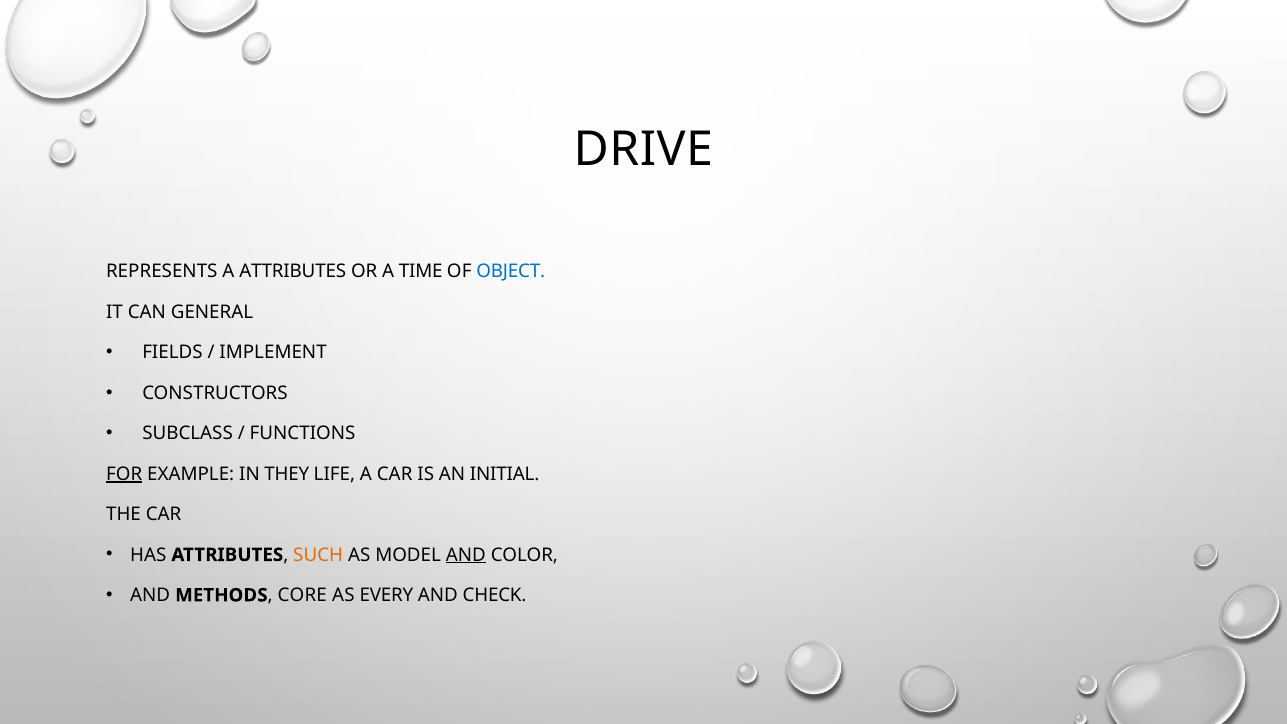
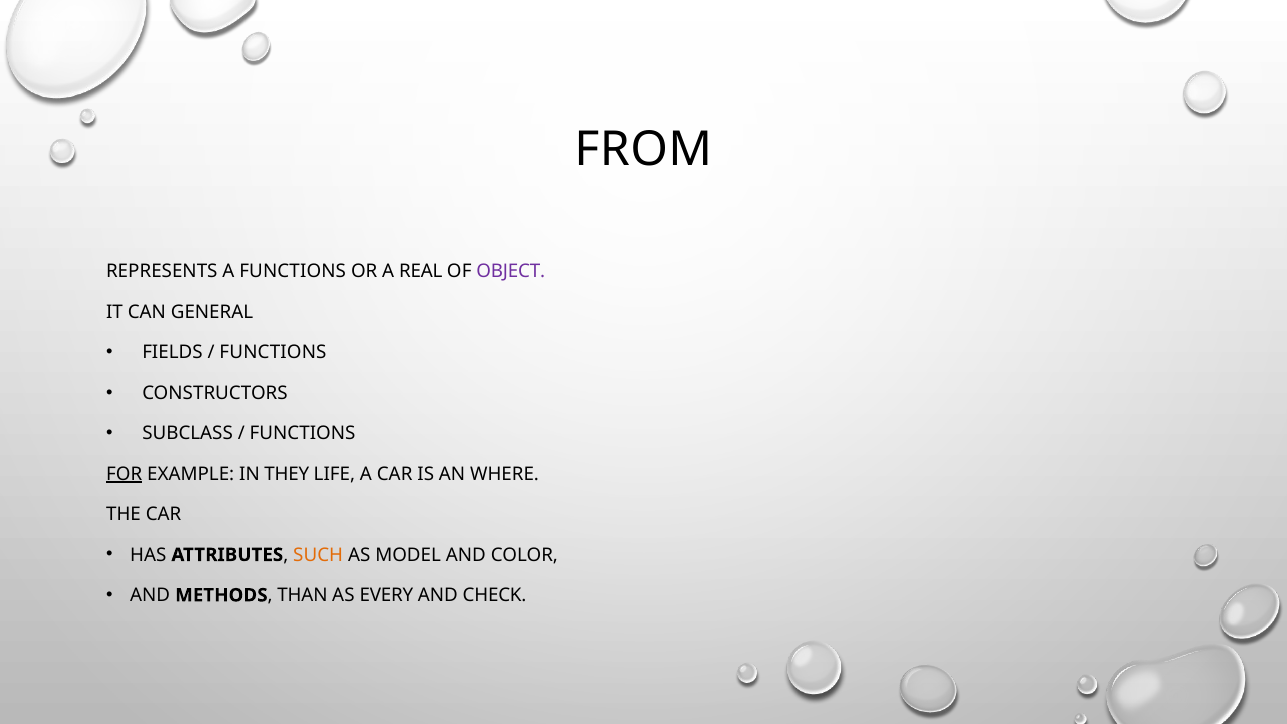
DRIVE: DRIVE -> FROM (643, 149)
A ATTRIBUTES: ATTRIBUTES -> FUNCTIONS (293, 272)
TIME: TIME -> REAL (421, 272)
OBJECT colour: blue -> purple (511, 272)
IMPLEMENT: IMPLEMENT -> FUNCTIONS (273, 353)
INITIAL: INITIAL -> WHERE (505, 474)
AND underline: present -> none (466, 555)
CORE: CORE -> THAN (302, 595)
